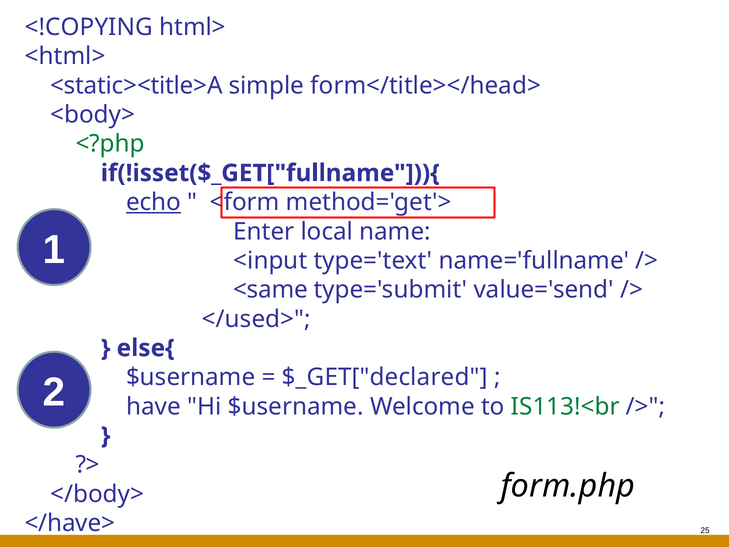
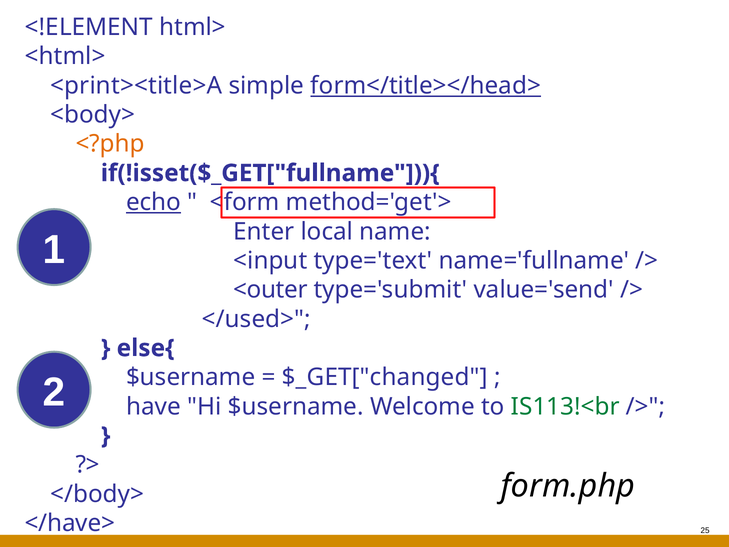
<!COPYING: <!COPYING -> <!ELEMENT (89, 27)
<static><title>A: <static><title>A -> <print><title>A (136, 86)
form</title></head> underline: none -> present (426, 86)
<?php colour: green -> orange (110, 144)
<same: <same -> <outer (270, 290)
$_GET["declared: $_GET["declared -> $_GET["changed (385, 377)
